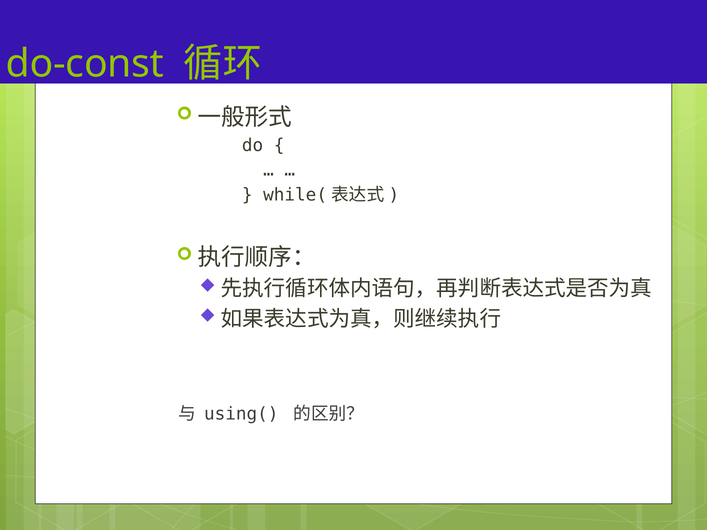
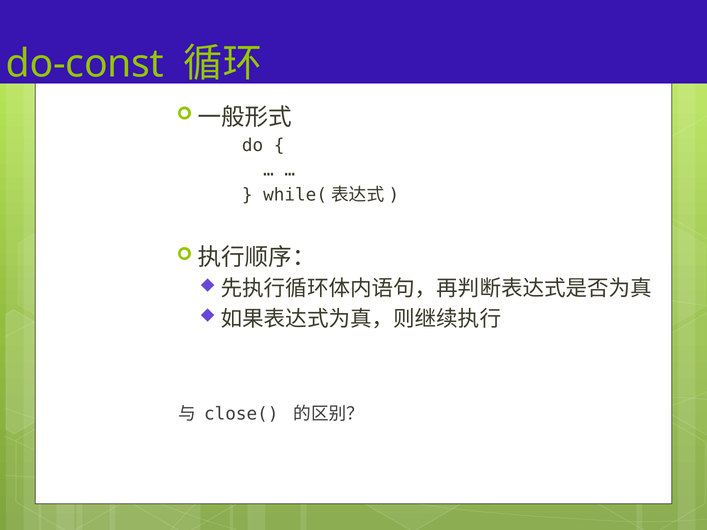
using(: using( -> close( (241, 414)
